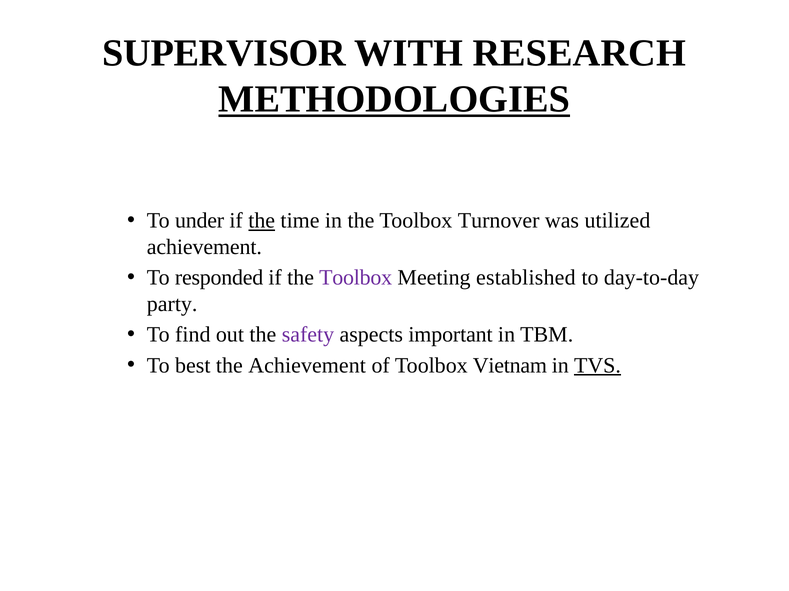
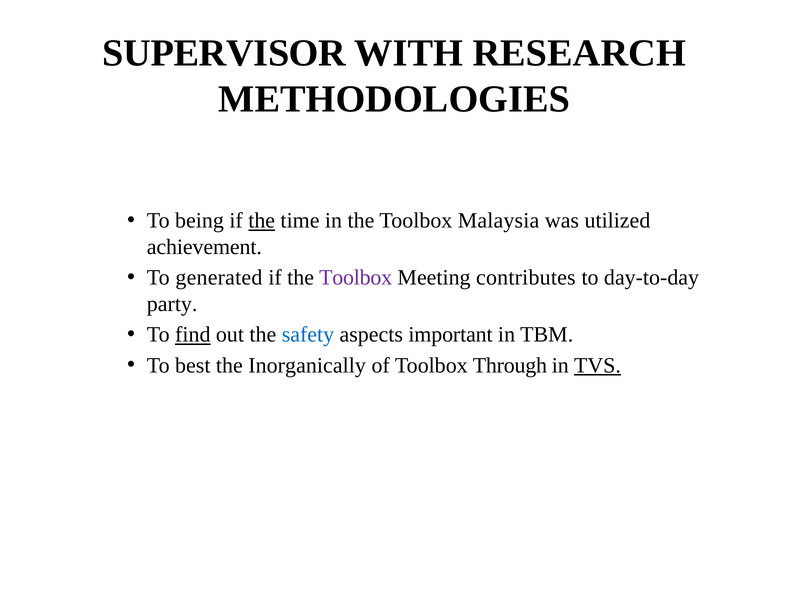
METHODOLOGIES underline: present -> none (394, 99)
under: under -> being (200, 221)
Turnover: Turnover -> Malaysia (499, 221)
responded: responded -> generated (219, 278)
established: established -> contributes (526, 278)
find underline: none -> present (193, 335)
safety colour: purple -> blue (308, 335)
the Achievement: Achievement -> Inorganically (307, 366)
Vietnam: Vietnam -> Through (510, 366)
